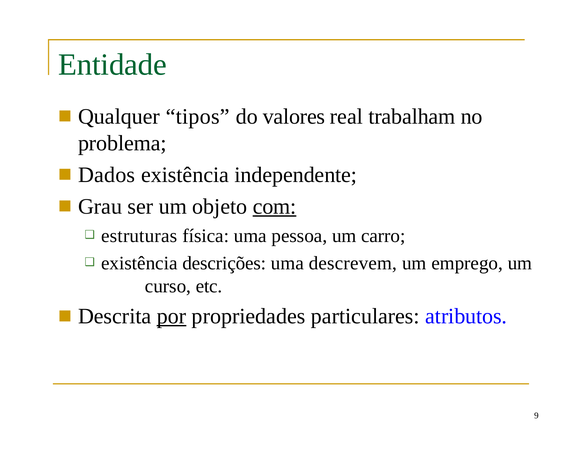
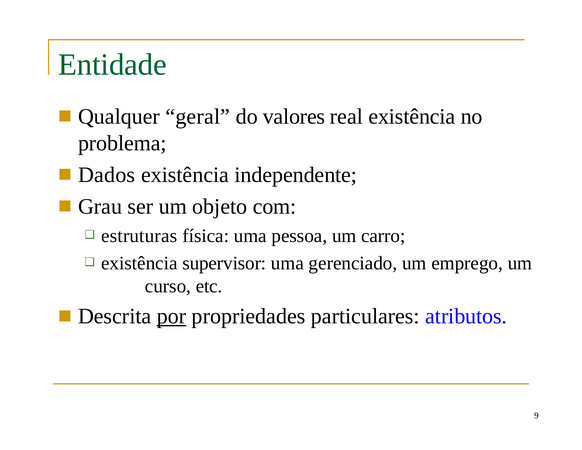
tipos: tipos -> geral (198, 117)
real trabalham: trabalham -> existência (412, 117)
com underline: present -> none (275, 206)
descrições: descrições -> supervisor (224, 263)
descrevem: descrevem -> gerenciado (353, 263)
